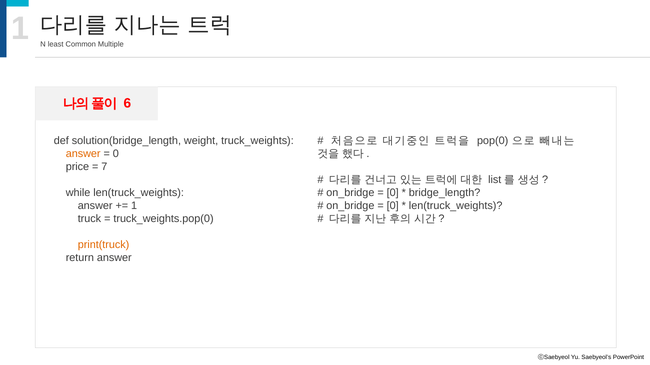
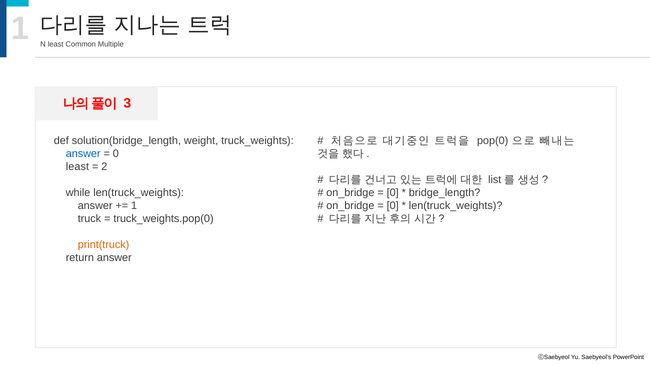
6: 6 -> 3 (127, 103)
answer colour: orange -> blue (83, 154)
price: price -> least (77, 167)
7: 7 -> 2 (104, 167)
